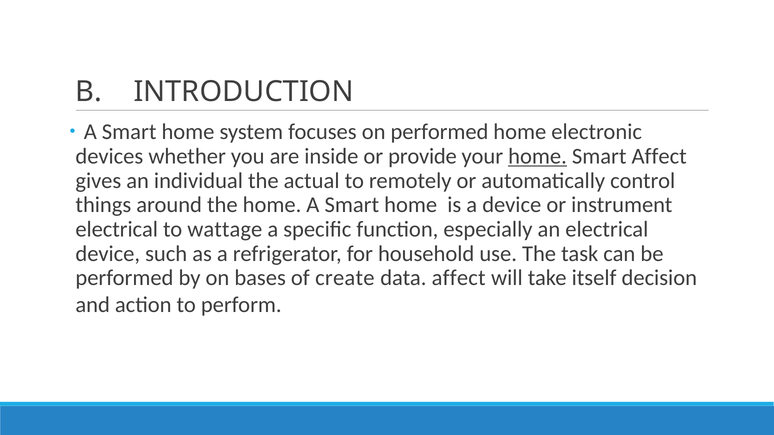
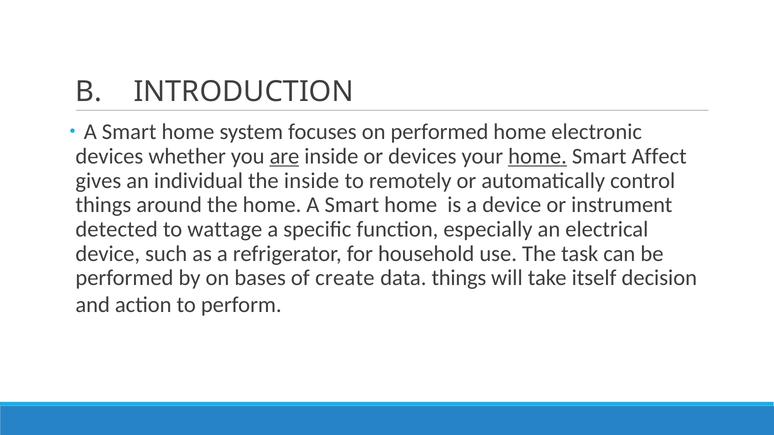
are underline: none -> present (284, 156)
or provide: provide -> devices (422, 156)
the actual: actual -> inside (312, 181)
electrical: electrical -> detected (117, 229)
data affect: affect -> things (459, 278)
